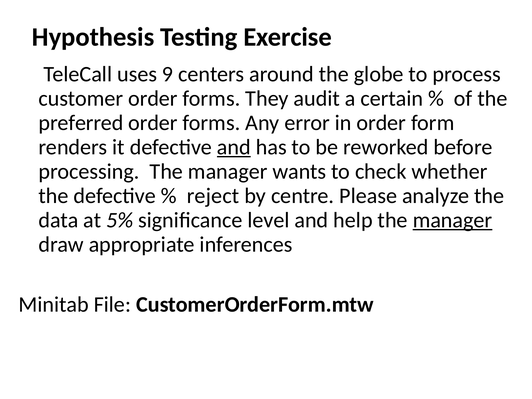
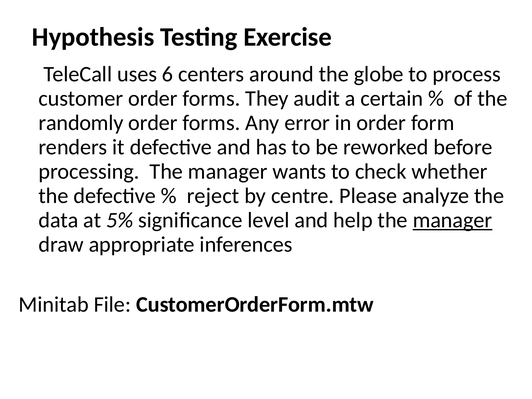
9: 9 -> 6 (168, 74)
preferred: preferred -> randomly (81, 123)
and underline: present -> none (234, 147)
